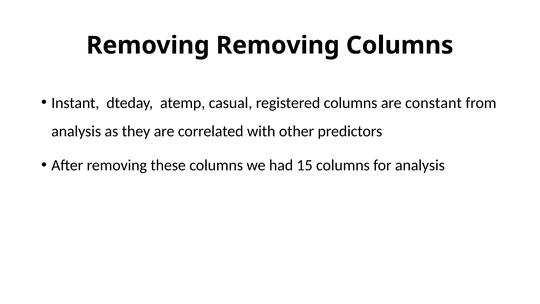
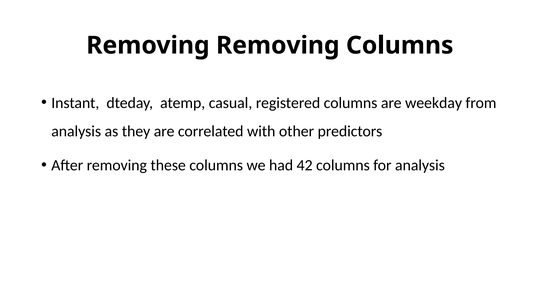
constant: constant -> weekday (434, 103)
15: 15 -> 42 (305, 165)
